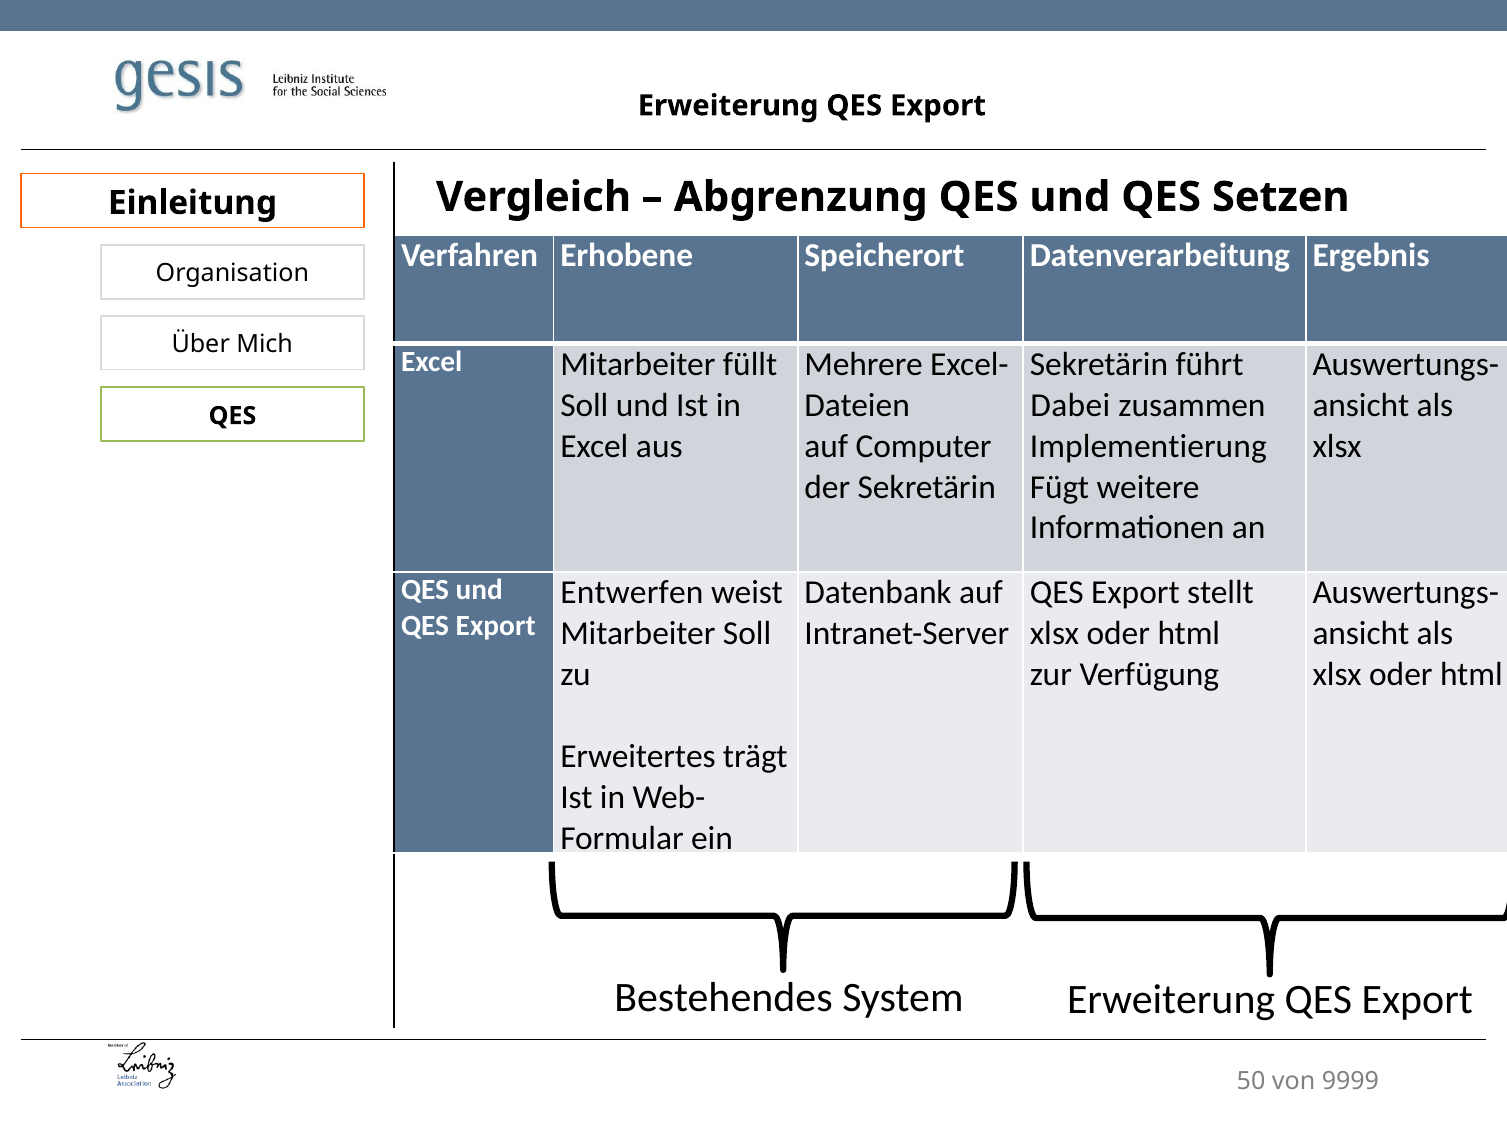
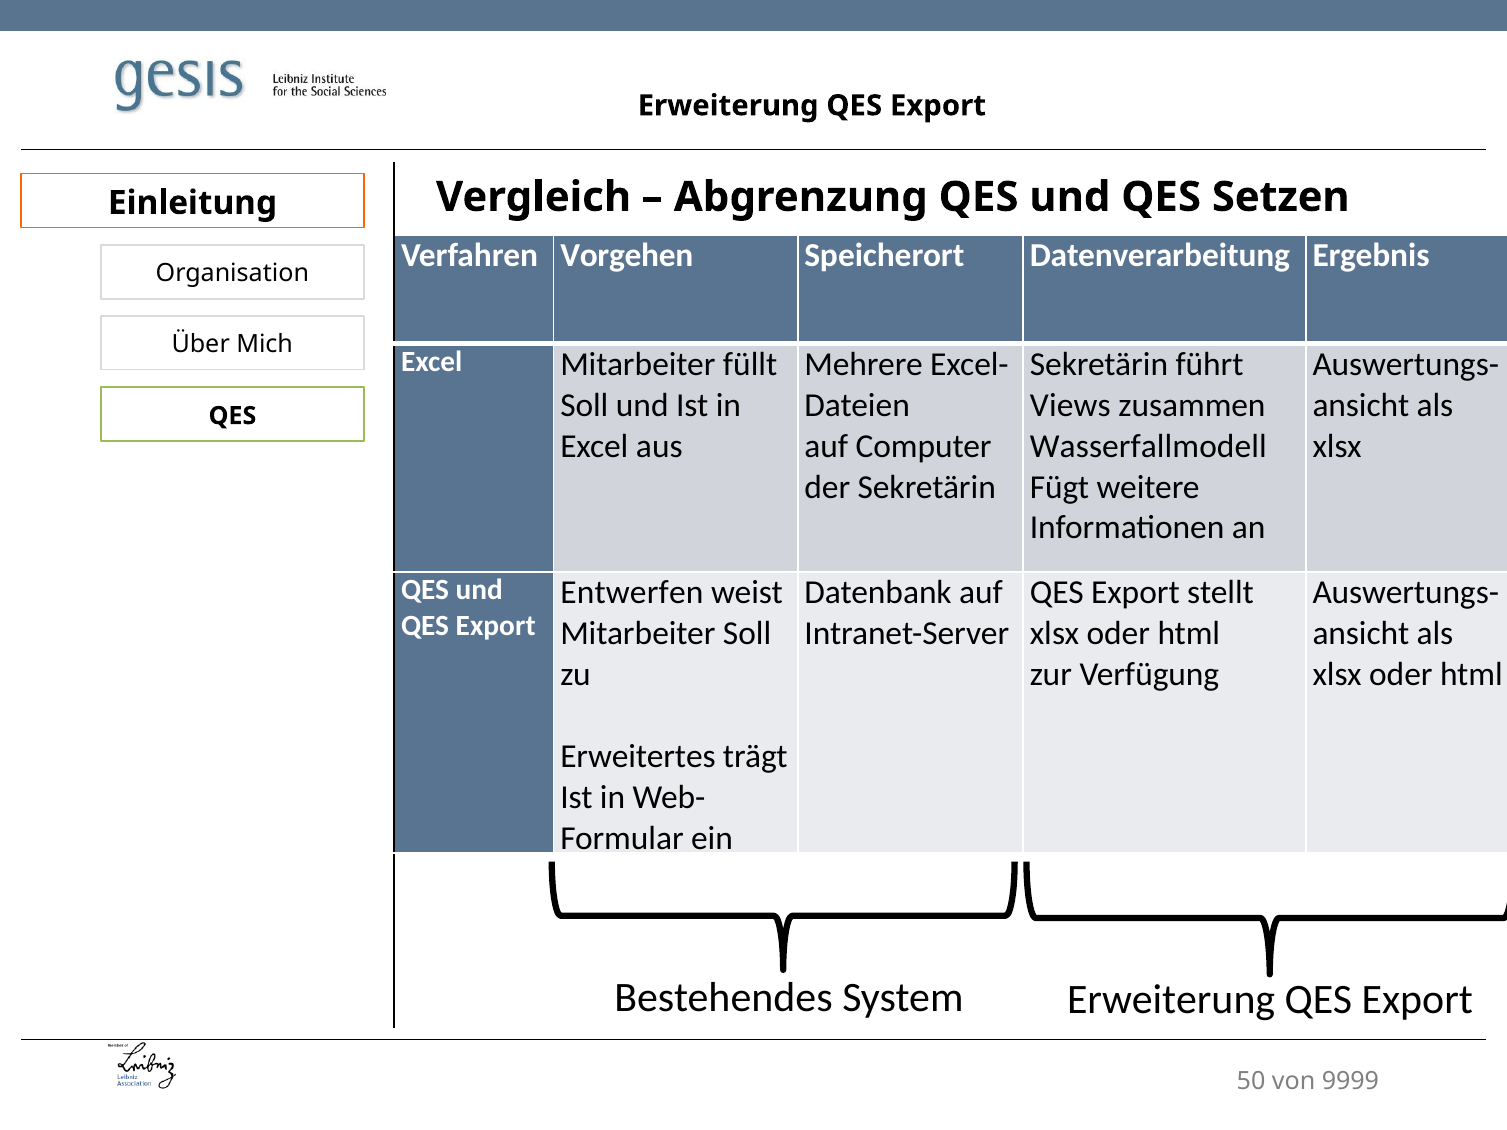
Erhobene: Erhobene -> Vorgehen (627, 256)
Dabei: Dabei -> Views (1070, 405)
Implementierung: Implementierung -> Wasserfallmodell (1148, 446)
